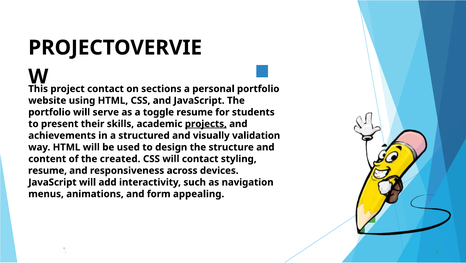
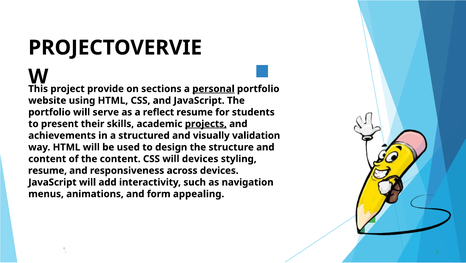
project contact: contact -> provide (106, 89)
personal underline: none -> present (213, 89)
toggle: toggle -> reflect (158, 112)
the created: created -> content (120, 159)
will contact: contact -> devices (200, 159)
